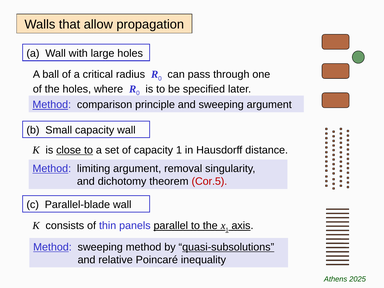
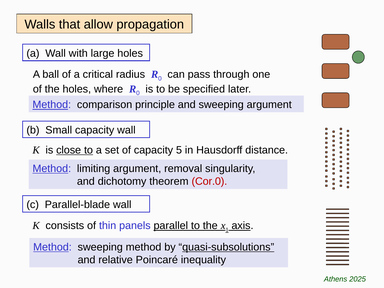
capacity 1: 1 -> 5 (179, 150)
Cor.5: Cor.5 -> Cor.0 (209, 181)
